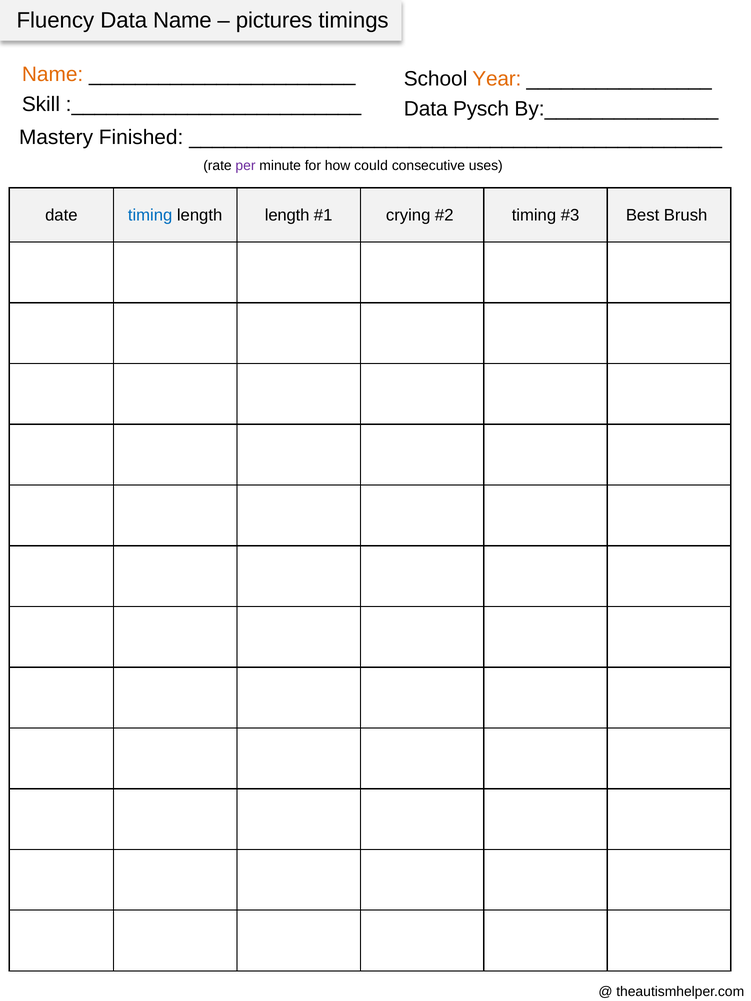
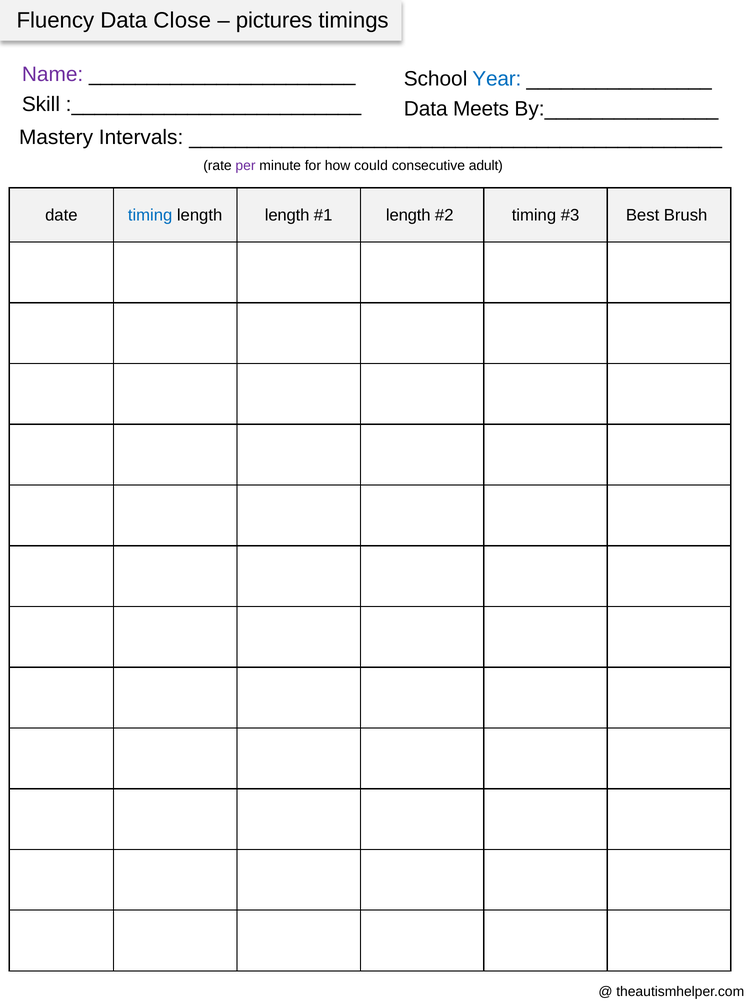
Data Name: Name -> Close (182, 20)
Name colour: orange -> purple (53, 75)
Year colour: orange -> blue (497, 79)
Pysch: Pysch -> Meets (481, 109)
Finished: Finished -> Intervals (141, 137)
uses: uses -> adult (486, 165)
crying: crying -> length (408, 215)
